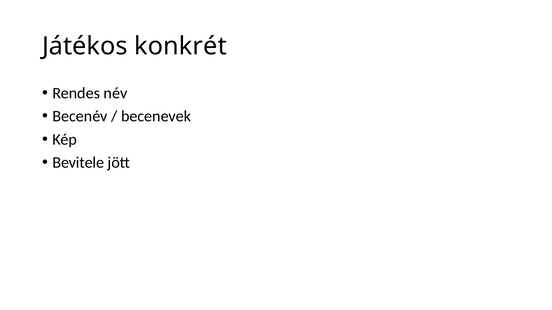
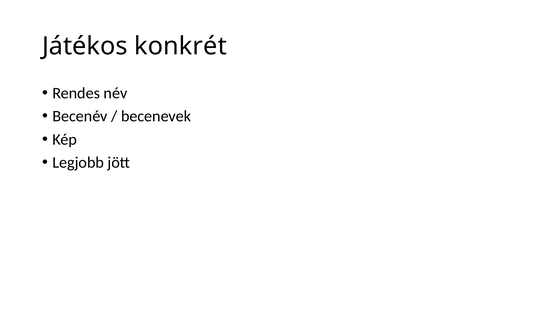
Bevitele: Bevitele -> Legjobb (78, 163)
